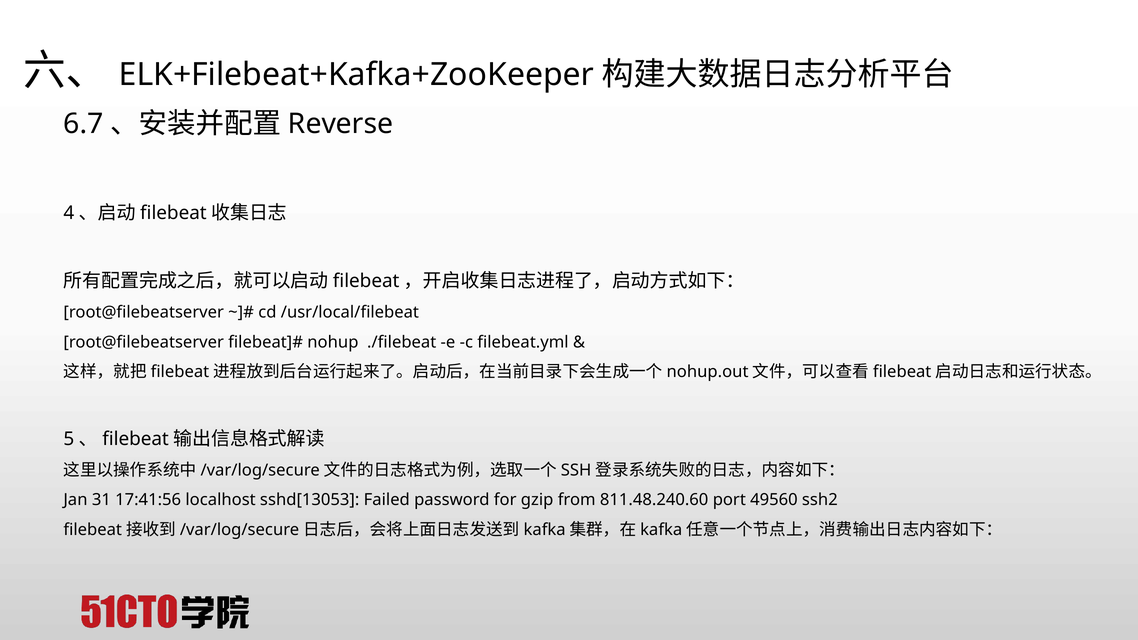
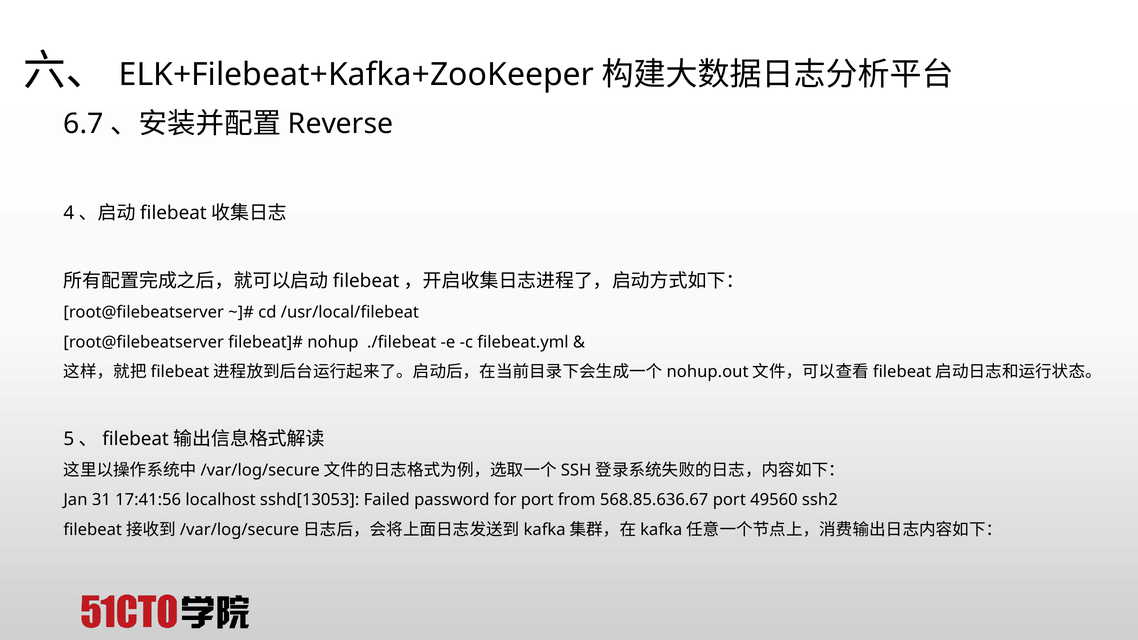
for gzip: gzip -> port (537, 500)
811.48.240.60: 811.48.240.60 -> 568.85.636.67 (654, 500)
